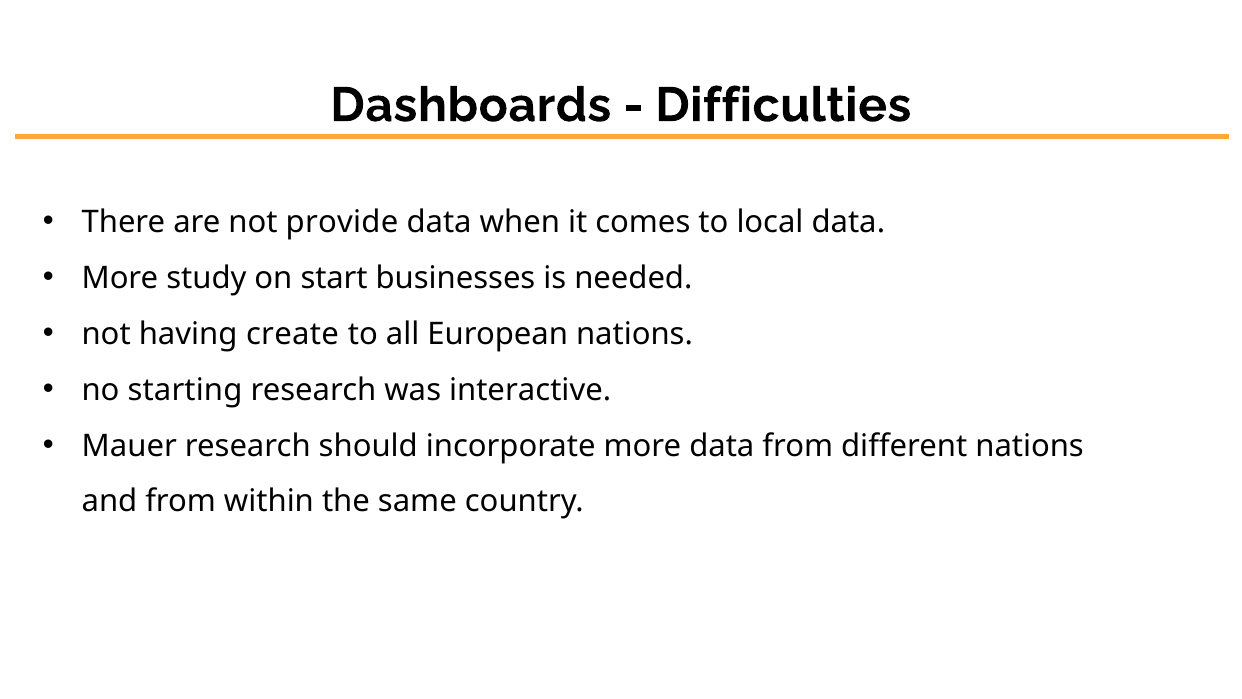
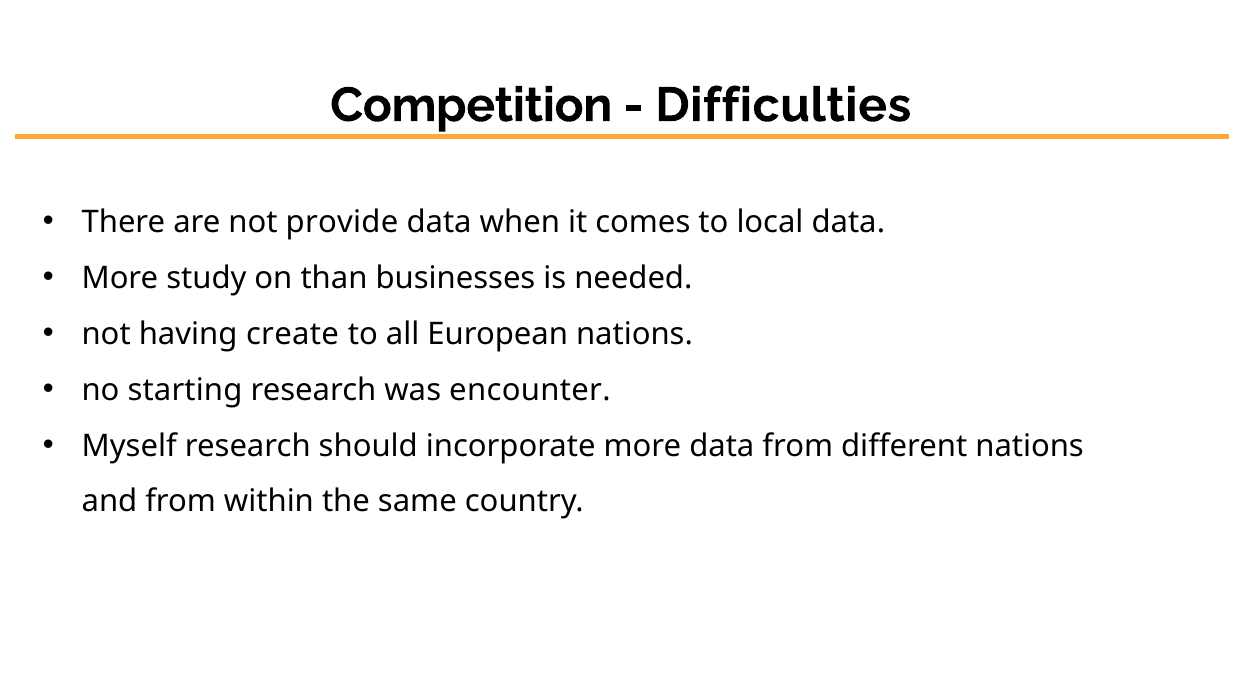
Dashboards: Dashboards -> Competition (471, 105)
start: start -> than (334, 278)
interactive: interactive -> encounter (530, 390)
Mauer: Mauer -> Myself (129, 446)
